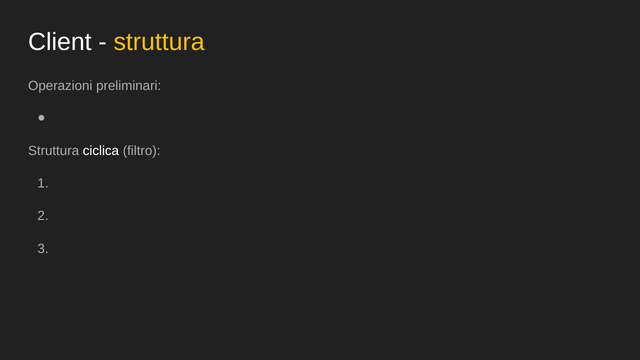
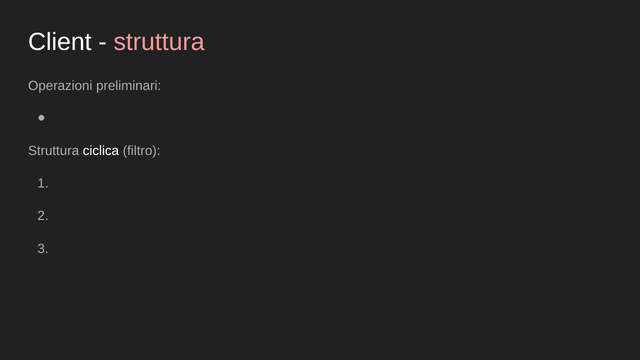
struttura colour: yellow -> pink (159, 42)
